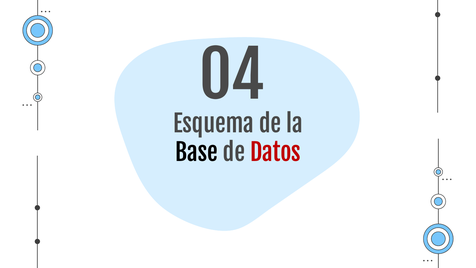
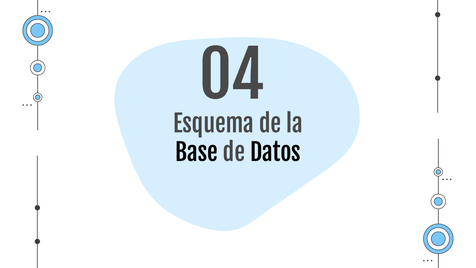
Datos colour: red -> black (275, 153)
